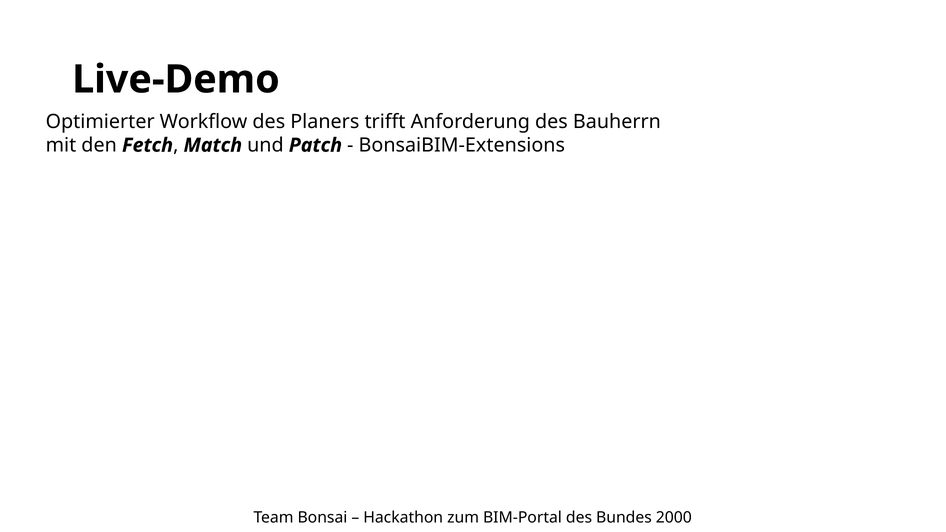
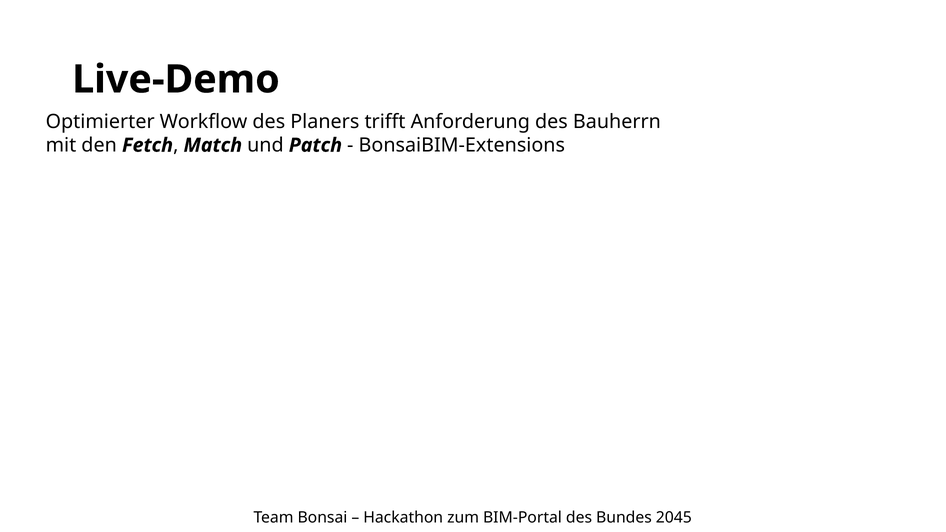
2000: 2000 -> 2045 (674, 518)
